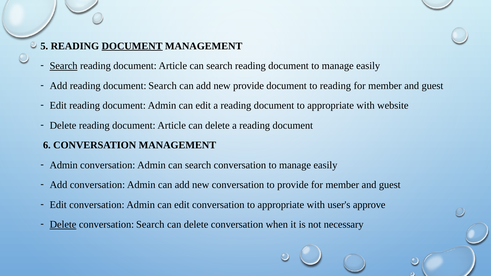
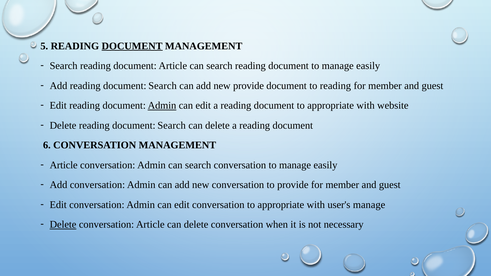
Search underline: present -> none (64, 66)
Admin underline: none -> present (162, 106)
Delete reading document Article: Article -> Search (172, 125)
Admin: Admin -> Article (64, 165)
user's approve: approve -> manage (369, 205)
conversation Search: Search -> Article (150, 225)
